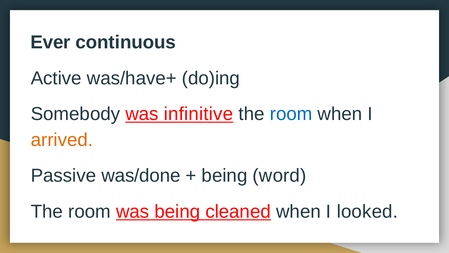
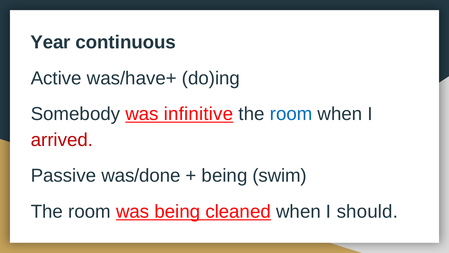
Ever: Ever -> Year (51, 42)
arrived colour: orange -> red (62, 140)
word: word -> swim (280, 175)
looked: looked -> should (367, 211)
